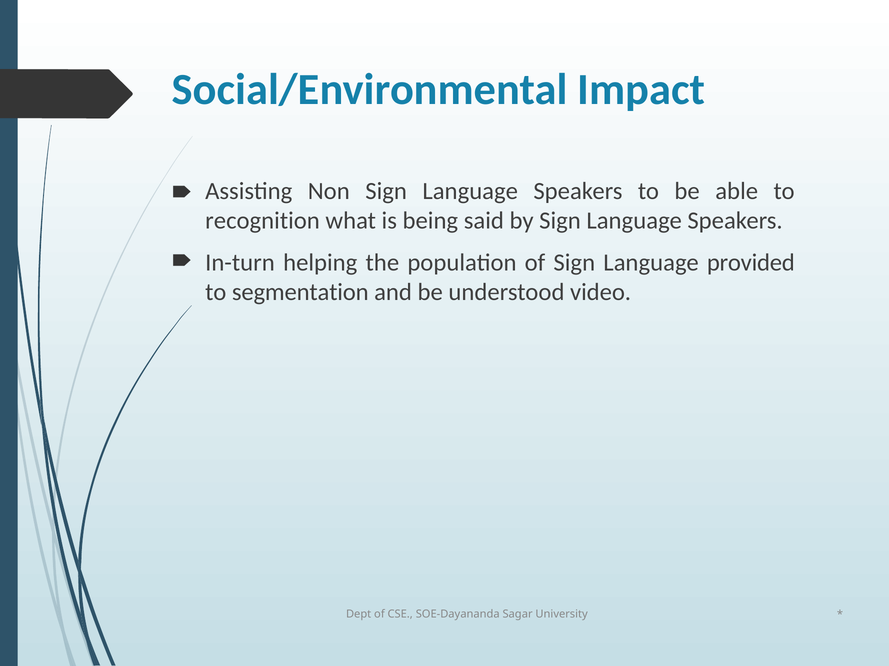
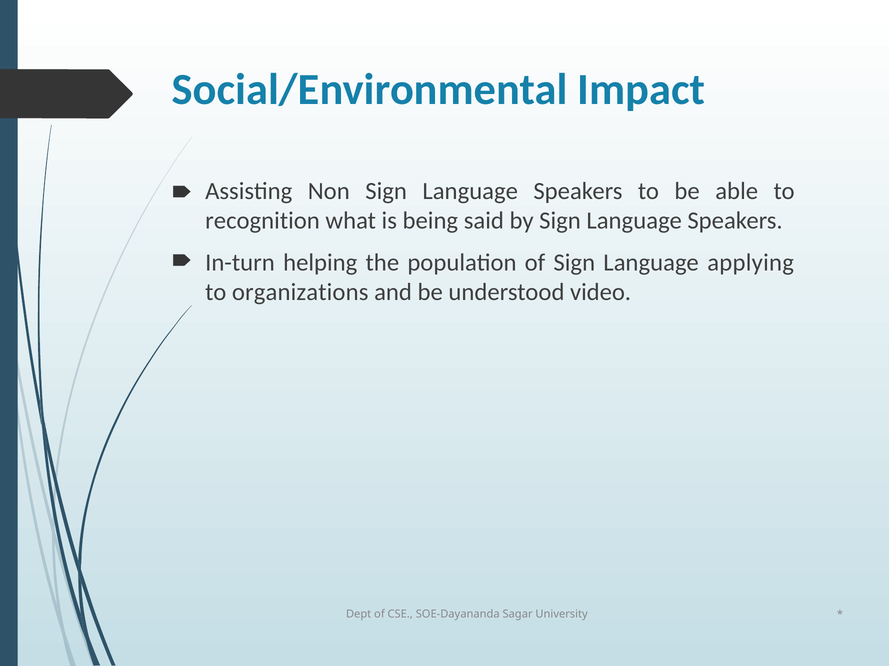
provided: provided -> applying (751, 263)
segmentation: segmentation -> organizations (300, 293)
